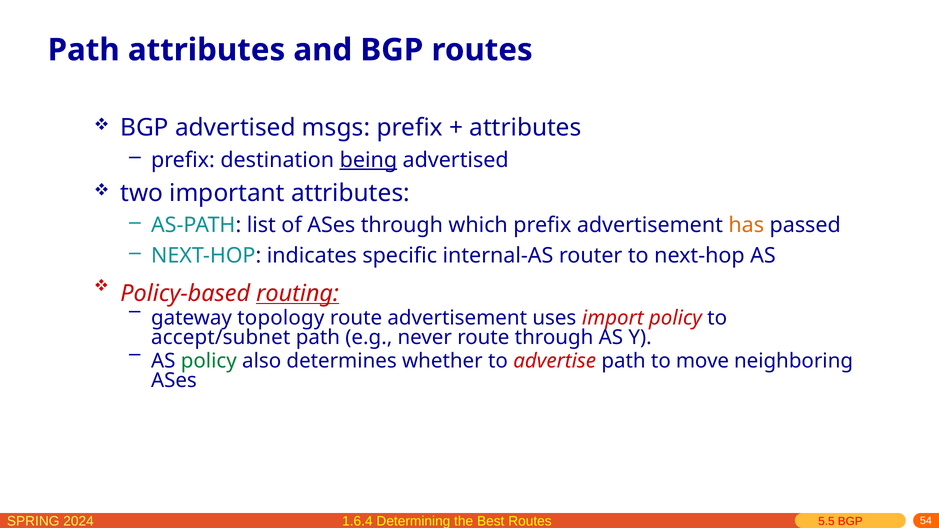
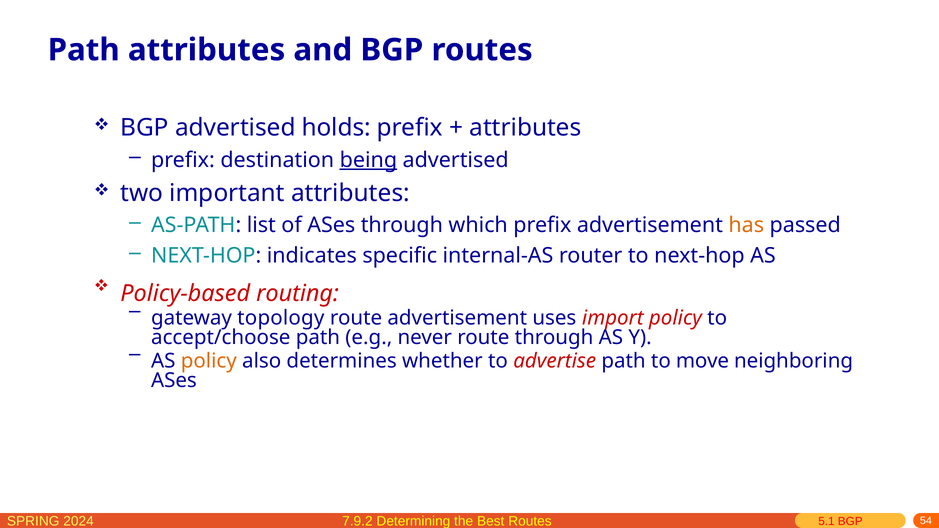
msgs: msgs -> holds (336, 128)
routing underline: present -> none (298, 293)
accept/subnet: accept/subnet -> accept/choose (221, 338)
policy colour: green -> orange (209, 361)
1.6.4: 1.6.4 -> 7.9.2 (357, 521)
5.5: 5.5 -> 5.1 (826, 522)
